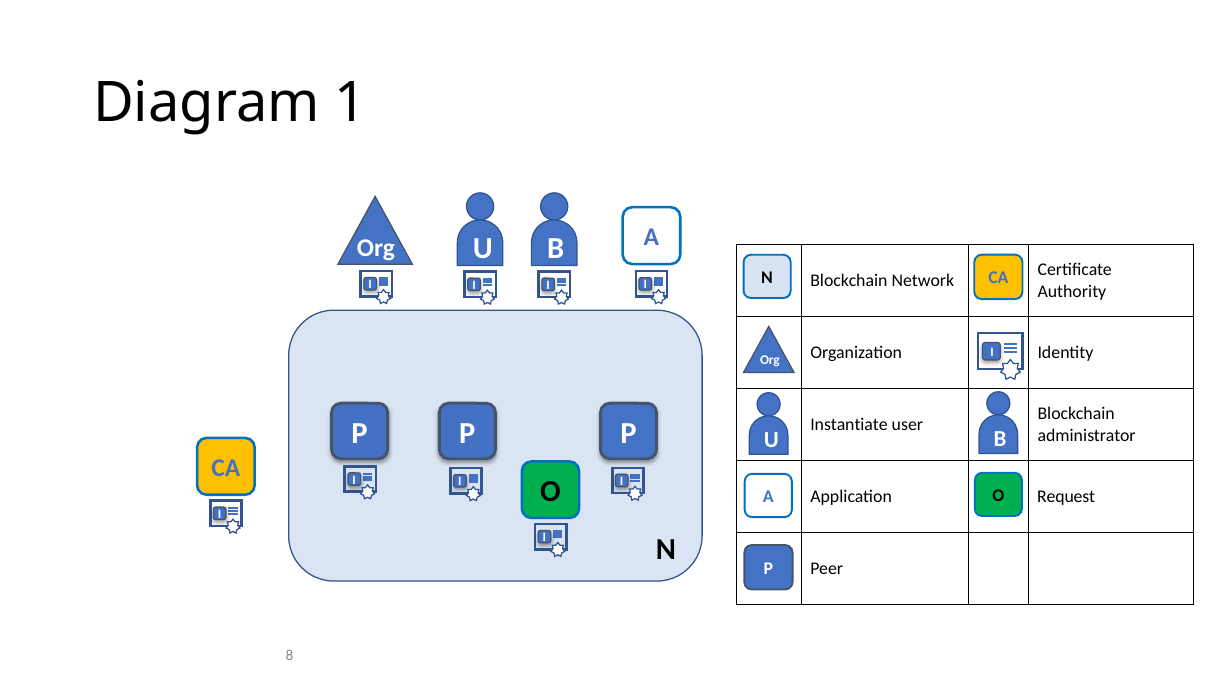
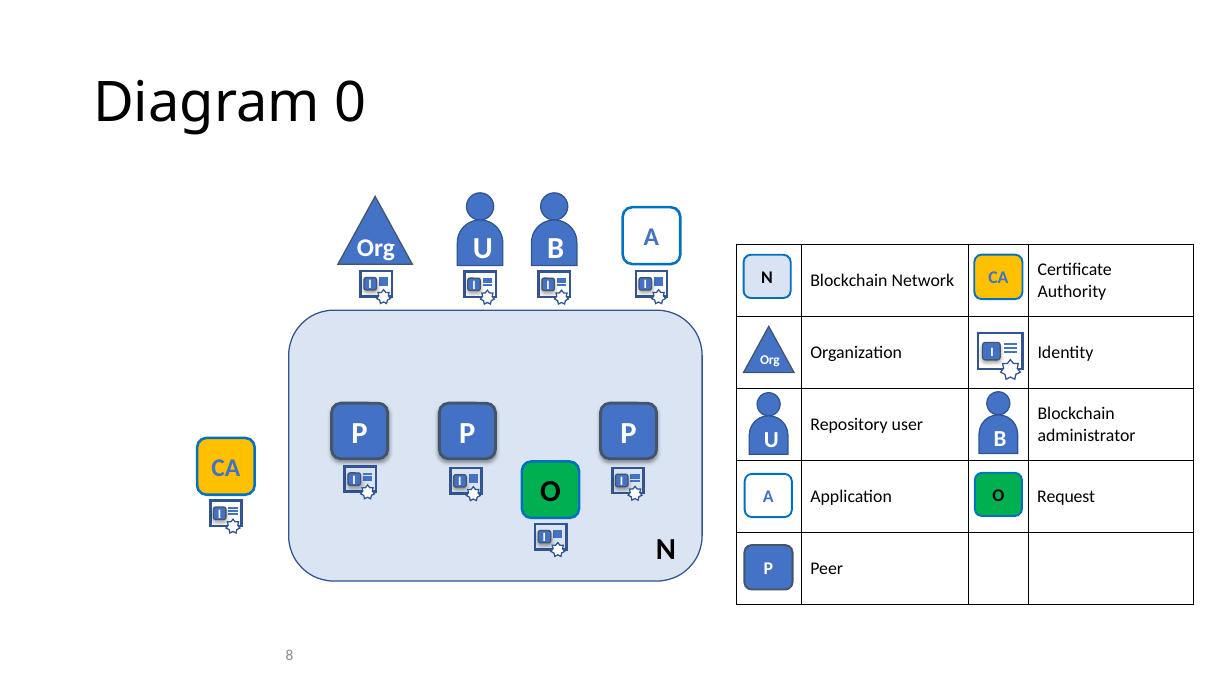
1: 1 -> 0 (350, 103)
Instantiate: Instantiate -> Repository (849, 425)
